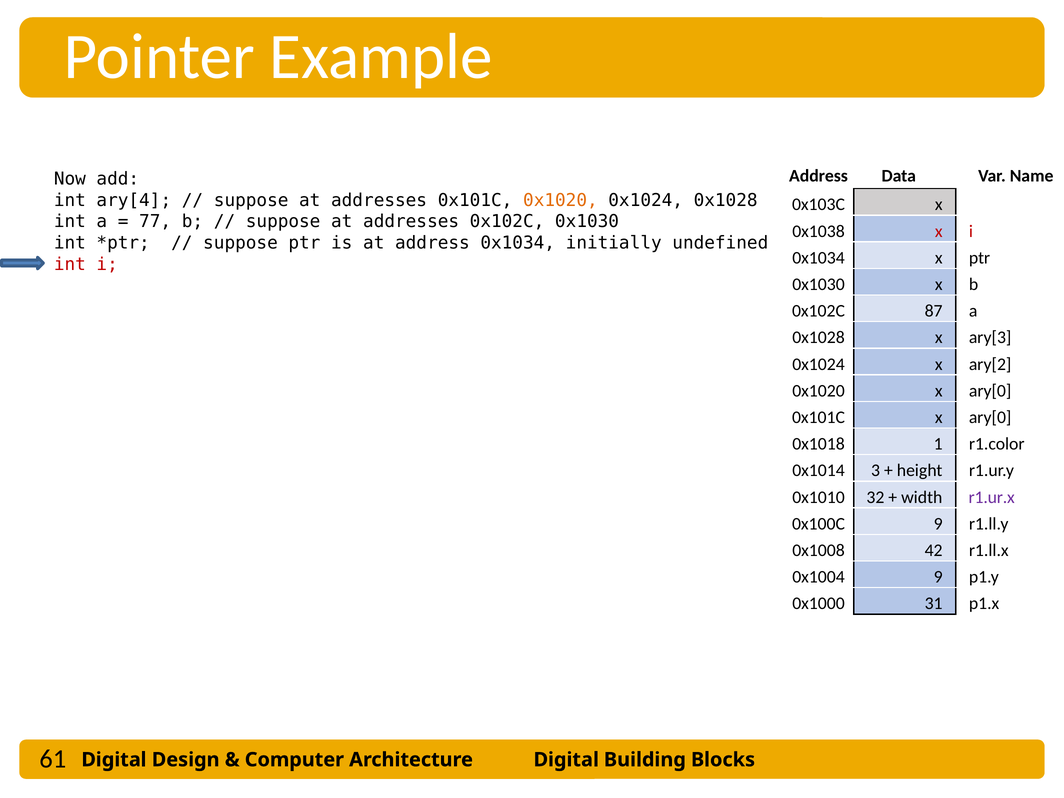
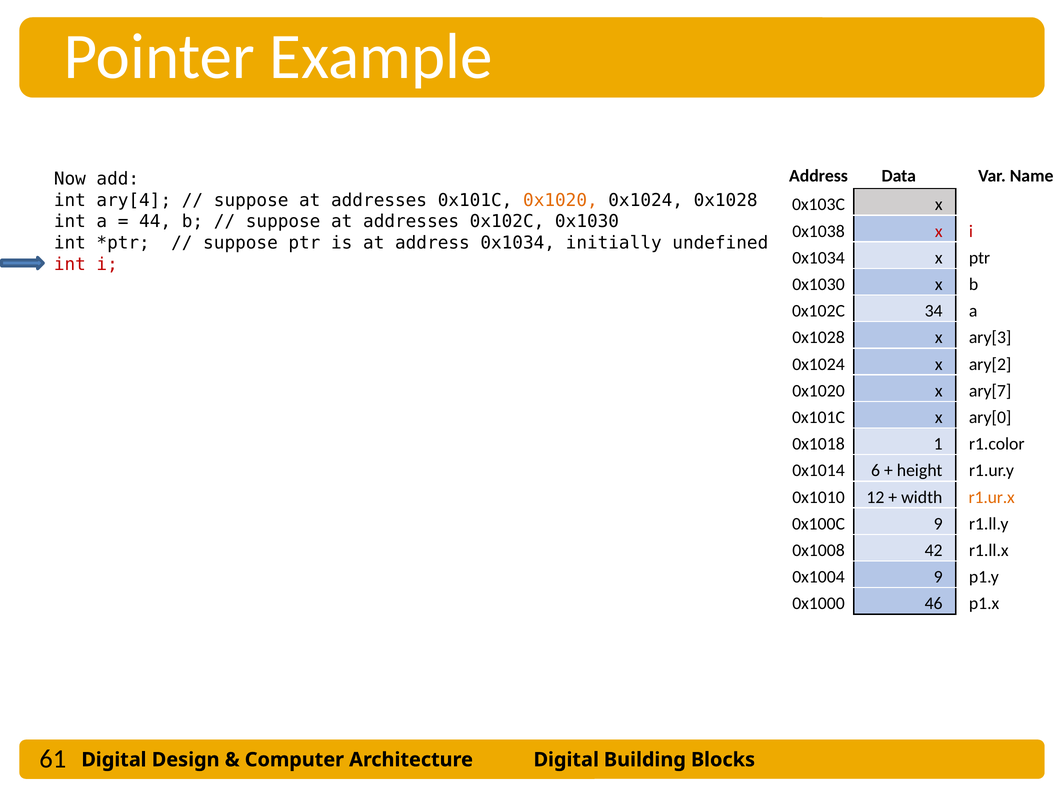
77: 77 -> 44 (155, 222)
87: 87 -> 34 (934, 311)
0x1020 x ary[0: ary[0 -> ary[7 (990, 391)
3: 3 -> 6 (876, 471)
32: 32 -> 12 (875, 497)
r1.ur.x colour: purple -> orange (992, 497)
31: 31 -> 46 (934, 604)
